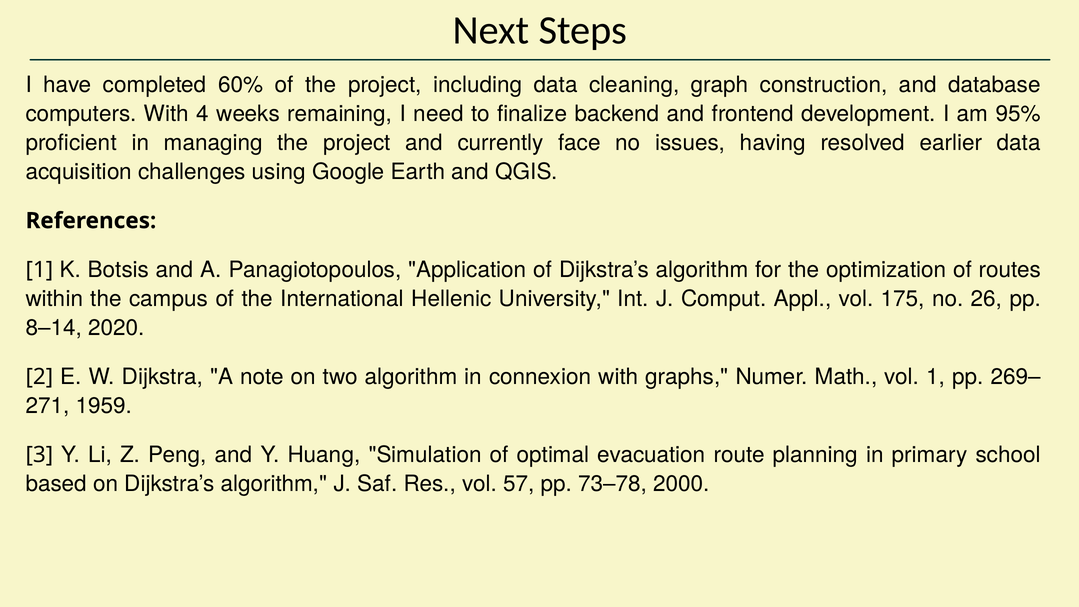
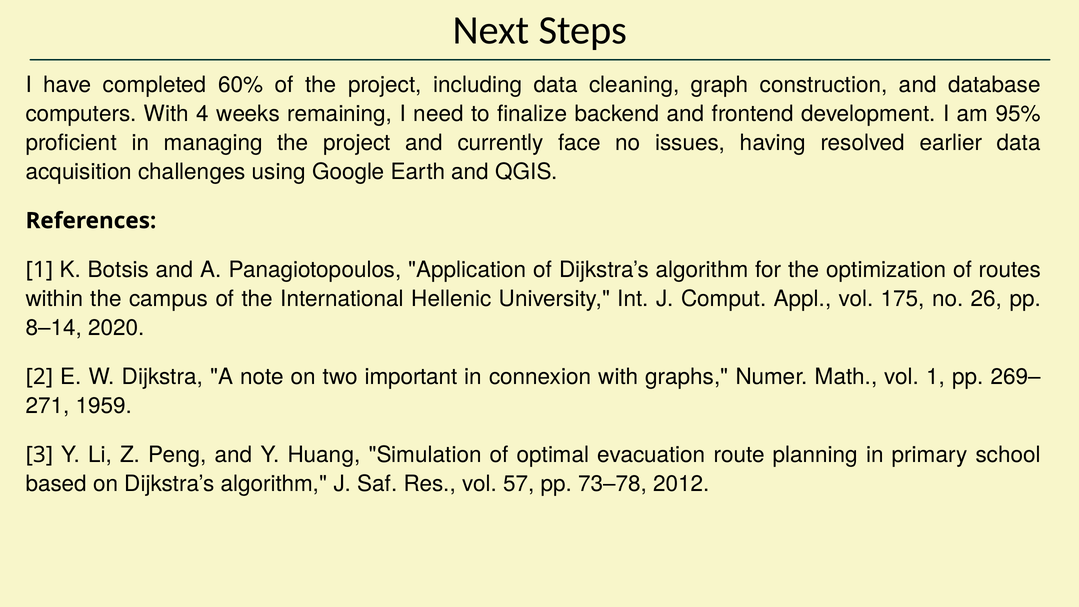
two algorithm: algorithm -> important (411, 377)
2000: 2000 -> 2012 (681, 484)
